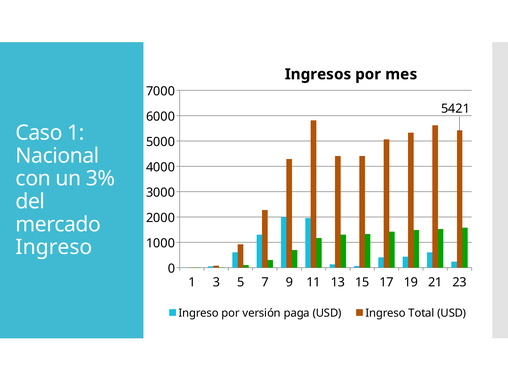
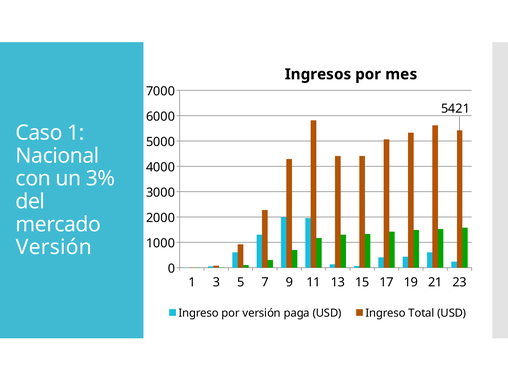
Ingreso: Ingreso -> Versión (54, 247)
